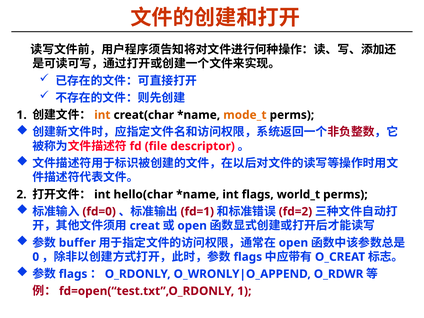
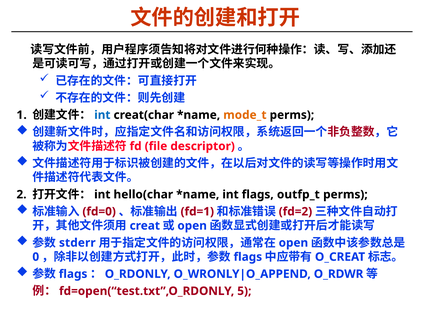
int colour: orange -> blue (102, 115)
world_t: world_t -> outfp_t (298, 194)
buffer: buffer -> stderr (77, 243)
1: 1 -> 5 (244, 291)
